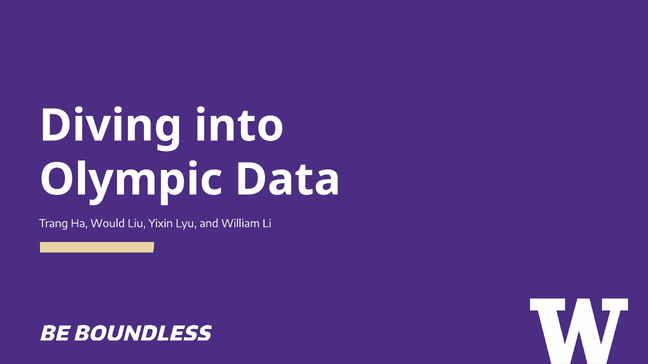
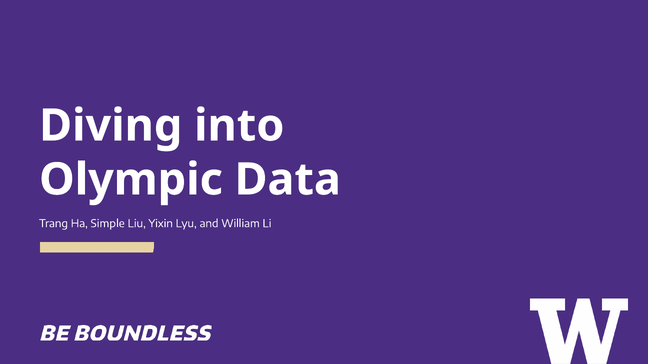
Would: Would -> Simple (108, 224)
